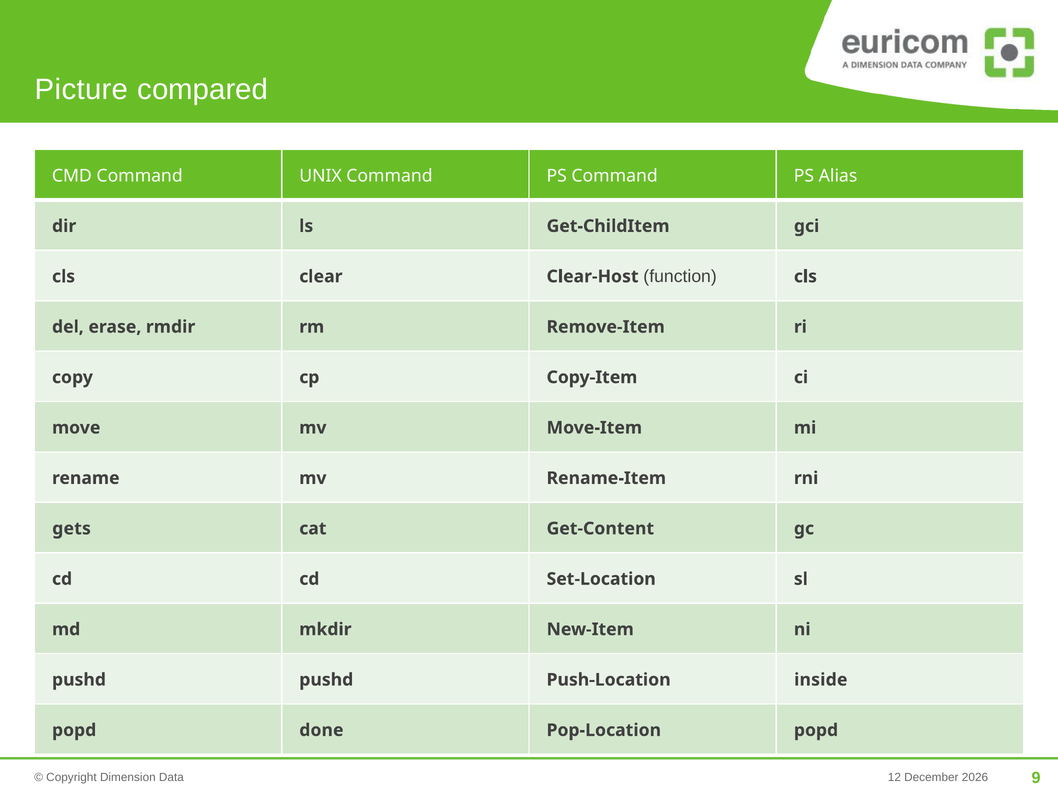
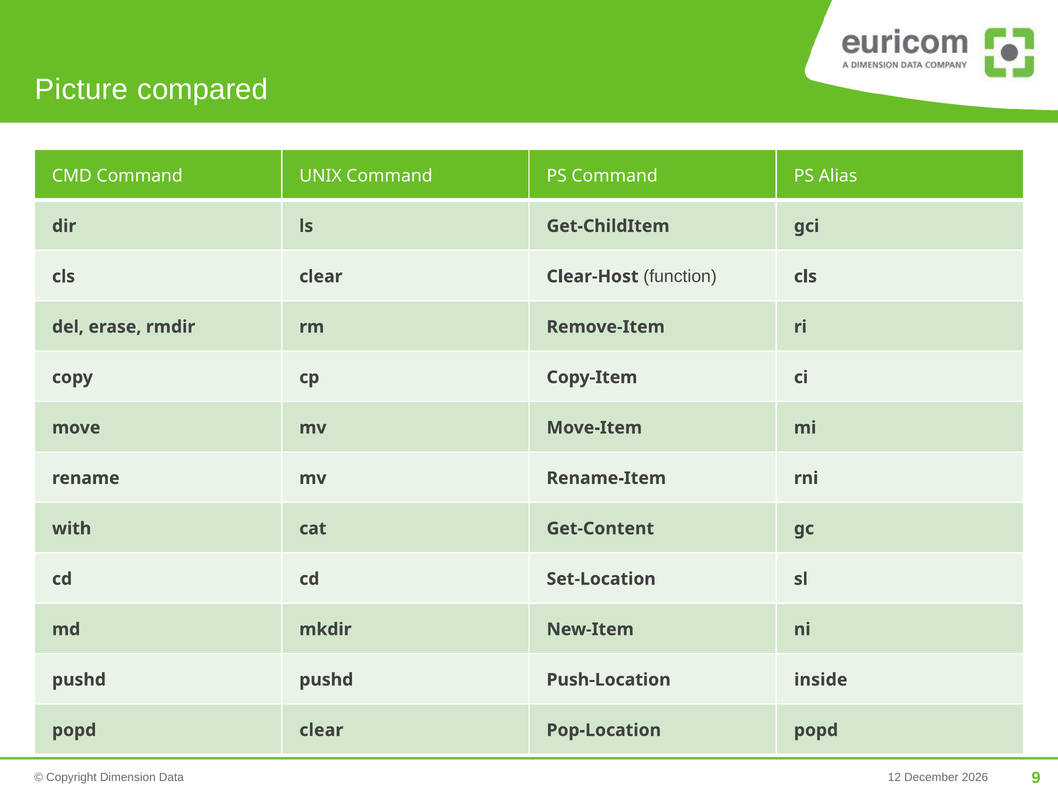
gets: gets -> with (72, 529)
popd done: done -> clear (321, 731)
